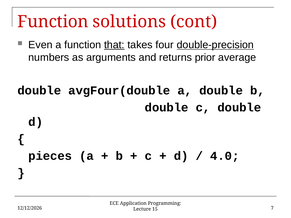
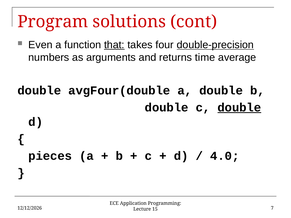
Function: Function -> Program (53, 22)
prior: prior -> time (205, 57)
double underline: none -> present (239, 108)
